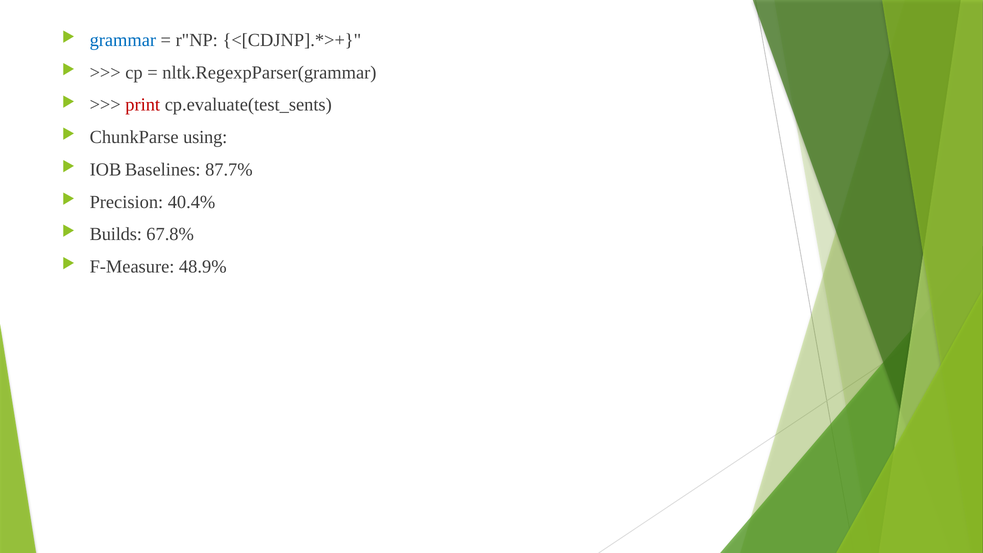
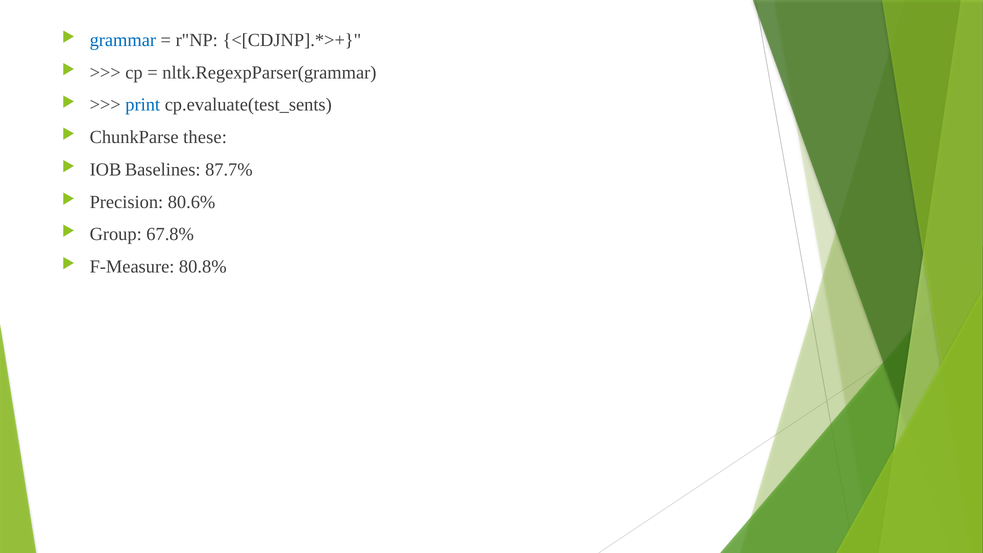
print colour: red -> blue (143, 105)
using: using -> these (205, 137)
40.4%: 40.4% -> 80.6% (192, 202)
Builds: Builds -> Group (116, 234)
48.9%: 48.9% -> 80.8% (203, 267)
